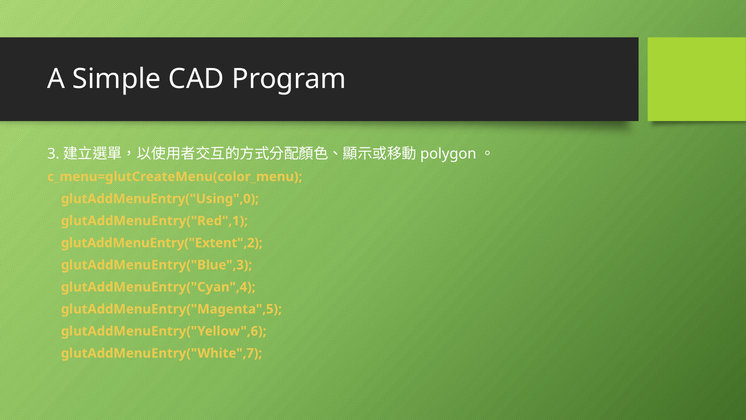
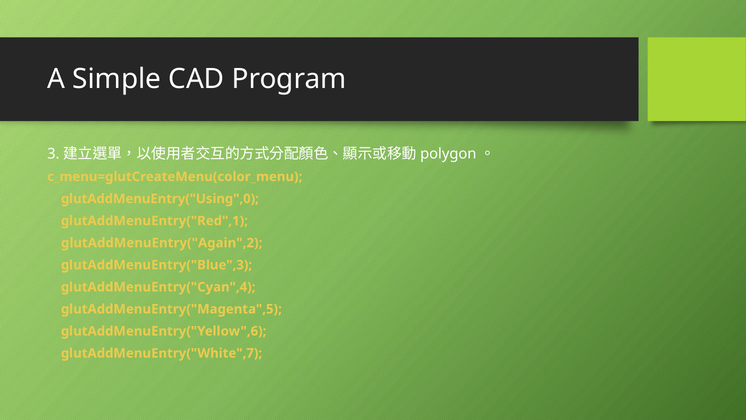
glutAddMenuEntry("Extent",2: glutAddMenuEntry("Extent",2 -> glutAddMenuEntry("Again",2 (162, 243)
